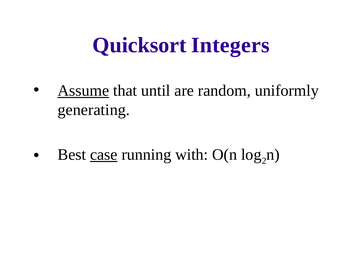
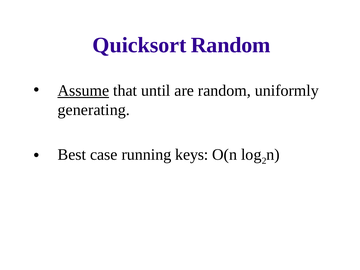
Quicksort Integers: Integers -> Random (231, 45)
case underline: present -> none (104, 155)
with: with -> keys (192, 155)
